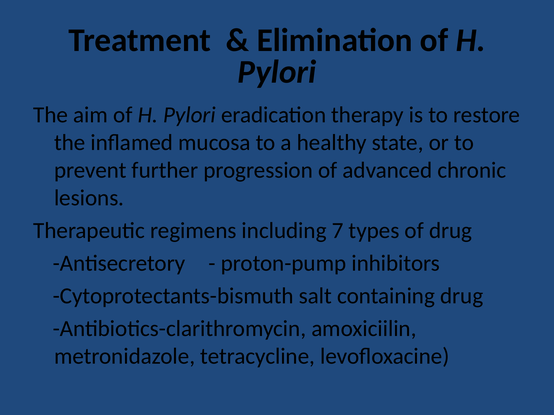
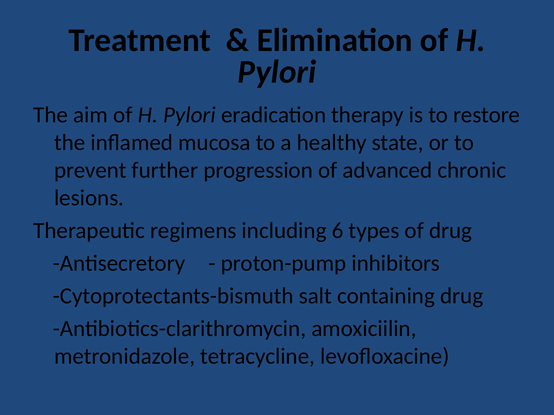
7: 7 -> 6 (338, 231)
